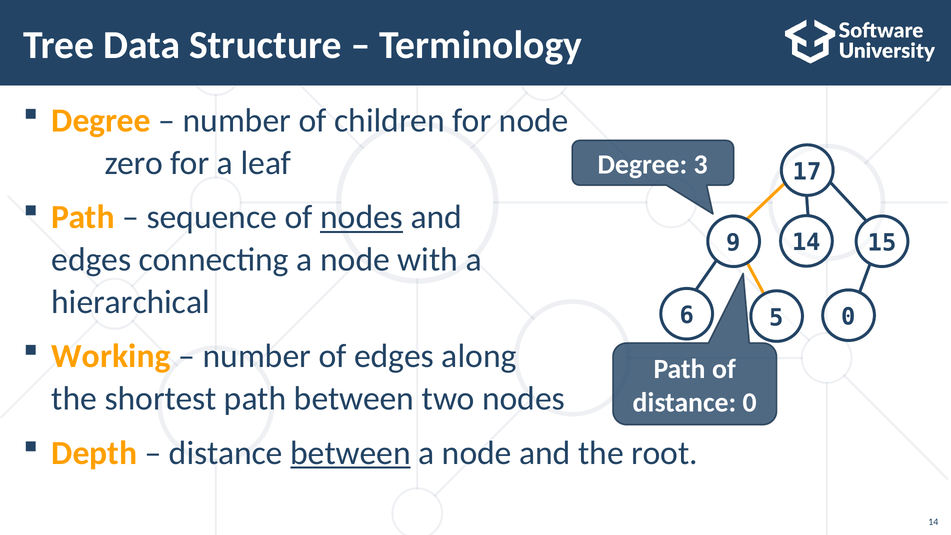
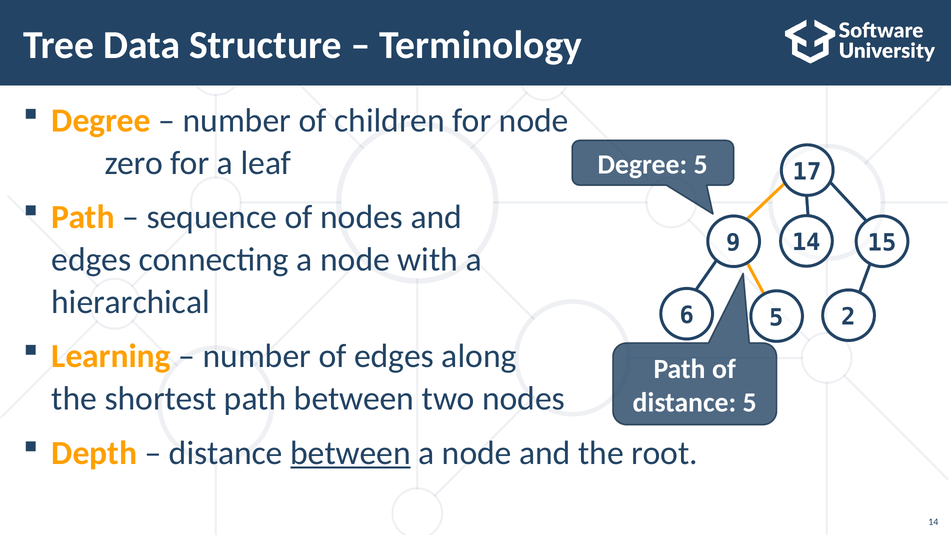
Degree 3: 3 -> 5 (701, 165)
nodes underline: present -> none (362, 217)
0: 0 -> 2 (849, 317)
Working: Working -> Learning (111, 356)
distance 0: 0 -> 5 (750, 402)
